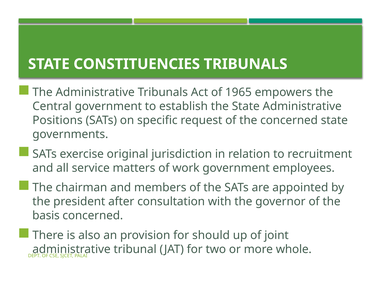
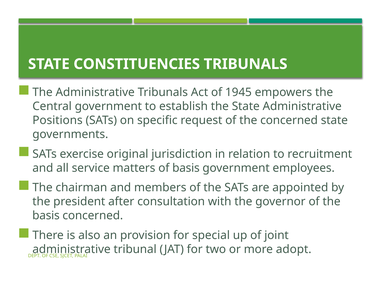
1965: 1965 -> 1945 (238, 92)
of work: work -> basis (186, 168)
should: should -> special (211, 235)
whole: whole -> adopt (294, 249)
